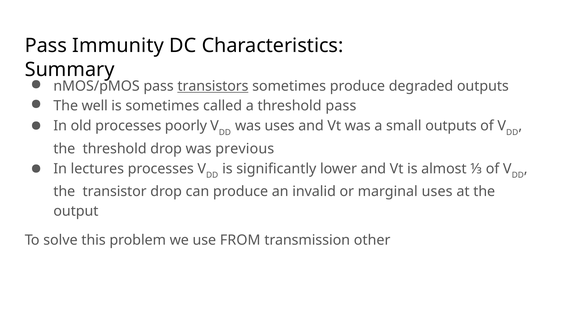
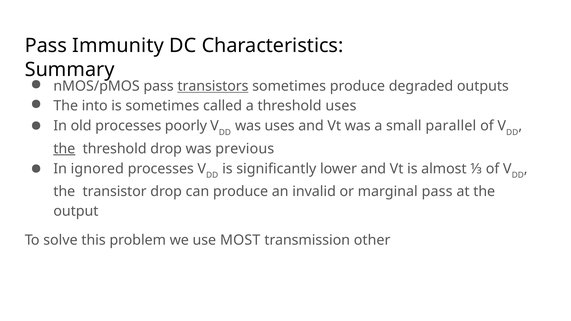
well: well -> into (95, 106)
threshold pass: pass -> uses (341, 106)
small outputs: outputs -> parallel (451, 126)
the underline: none -> present (64, 149)
lectures: lectures -> ignored (97, 169)
marginal uses: uses -> pass (437, 192)
FROM: FROM -> MOST (240, 240)
